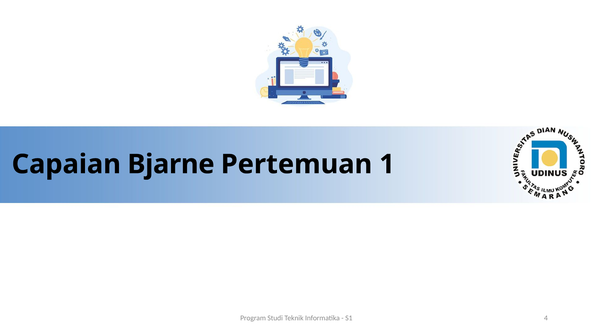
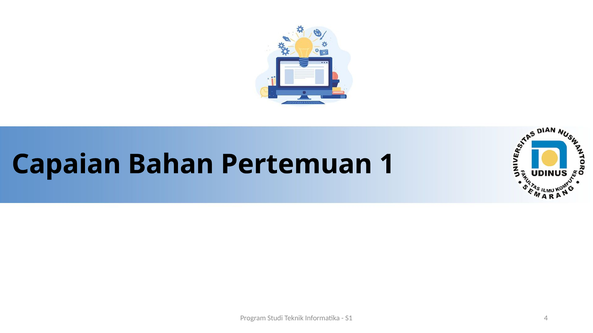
Bjarne: Bjarne -> Bahan (171, 165)
